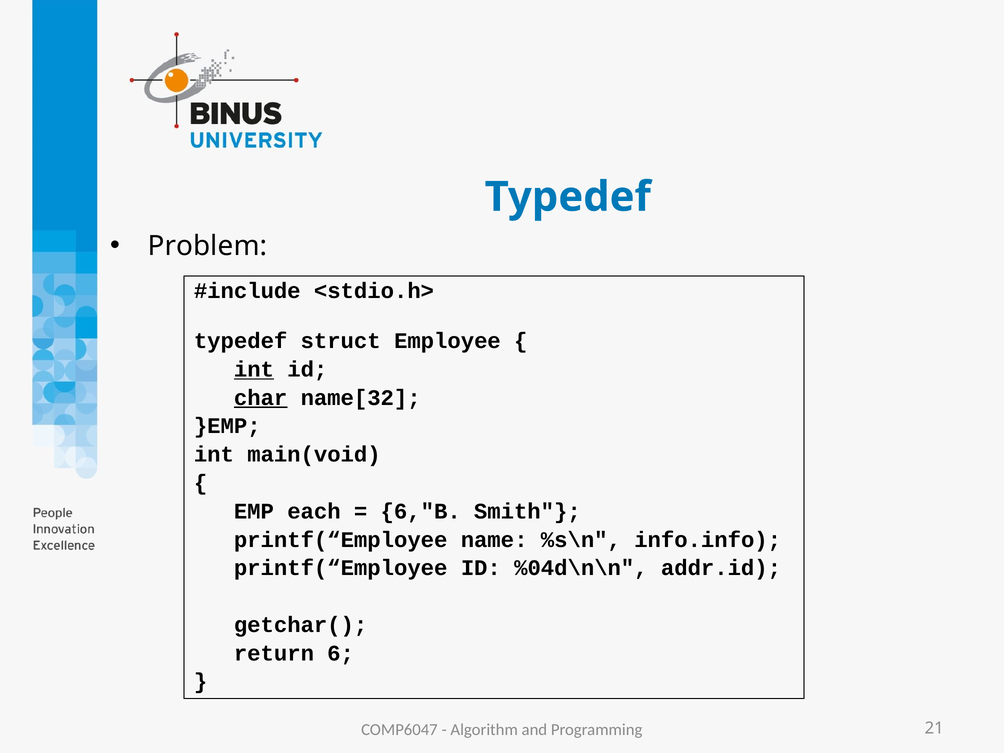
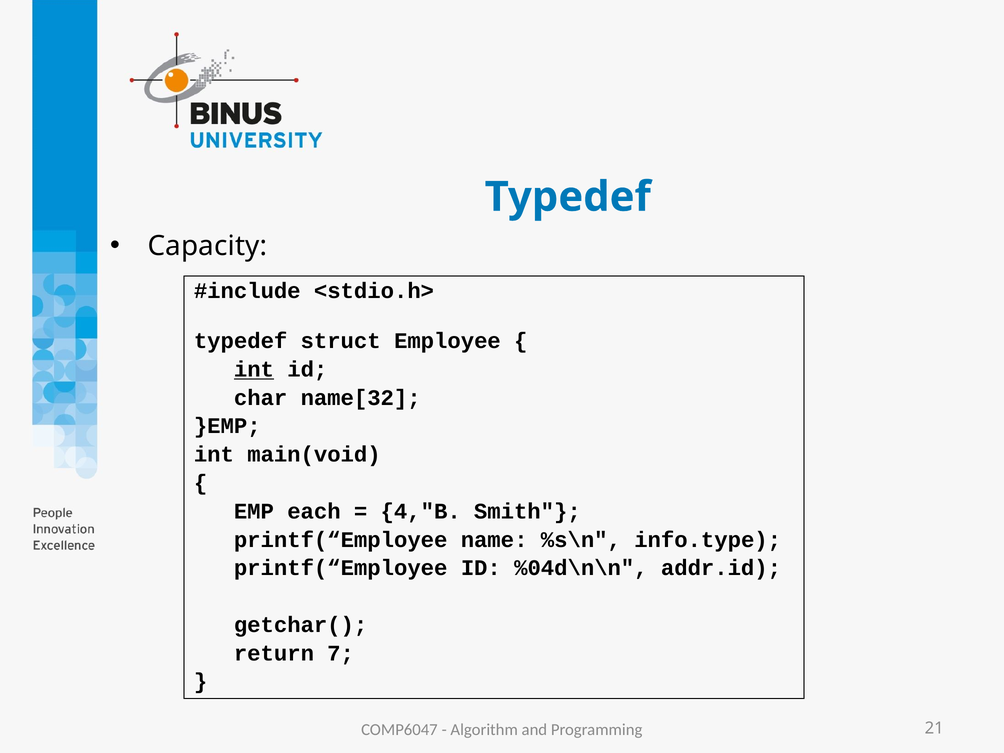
Problem: Problem -> Capacity (207, 246)
char underline: present -> none (261, 398)
6,"B: 6,"B -> 4,"B (421, 511)
info.info: info.info -> info.type (708, 540)
6: 6 -> 7 (341, 653)
